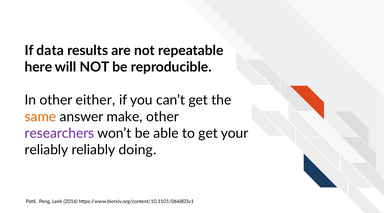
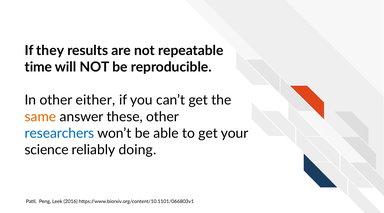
data: data -> they (50, 51)
here: here -> time (38, 67)
make: make -> these (125, 117)
researchers colour: purple -> blue (59, 134)
reliably: reliably -> science (47, 150)
